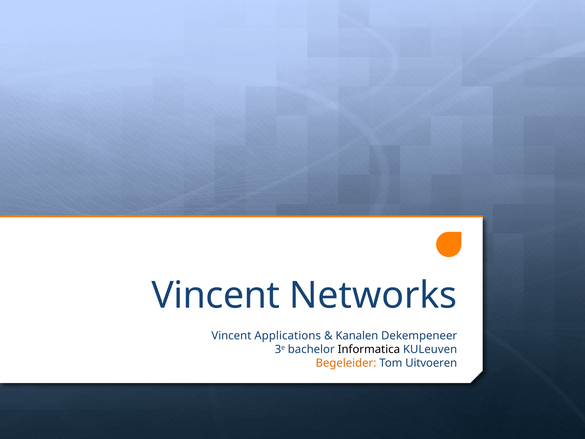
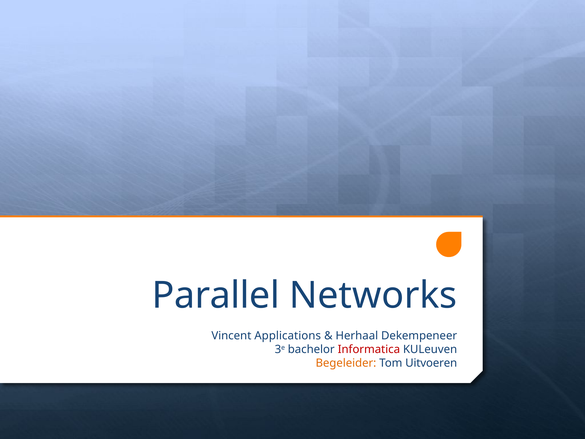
Vincent: Vincent -> Parallel (216, 295)
Kanalen: Kanalen -> Herhaal (357, 336)
Informatica colour: black -> red (369, 349)
